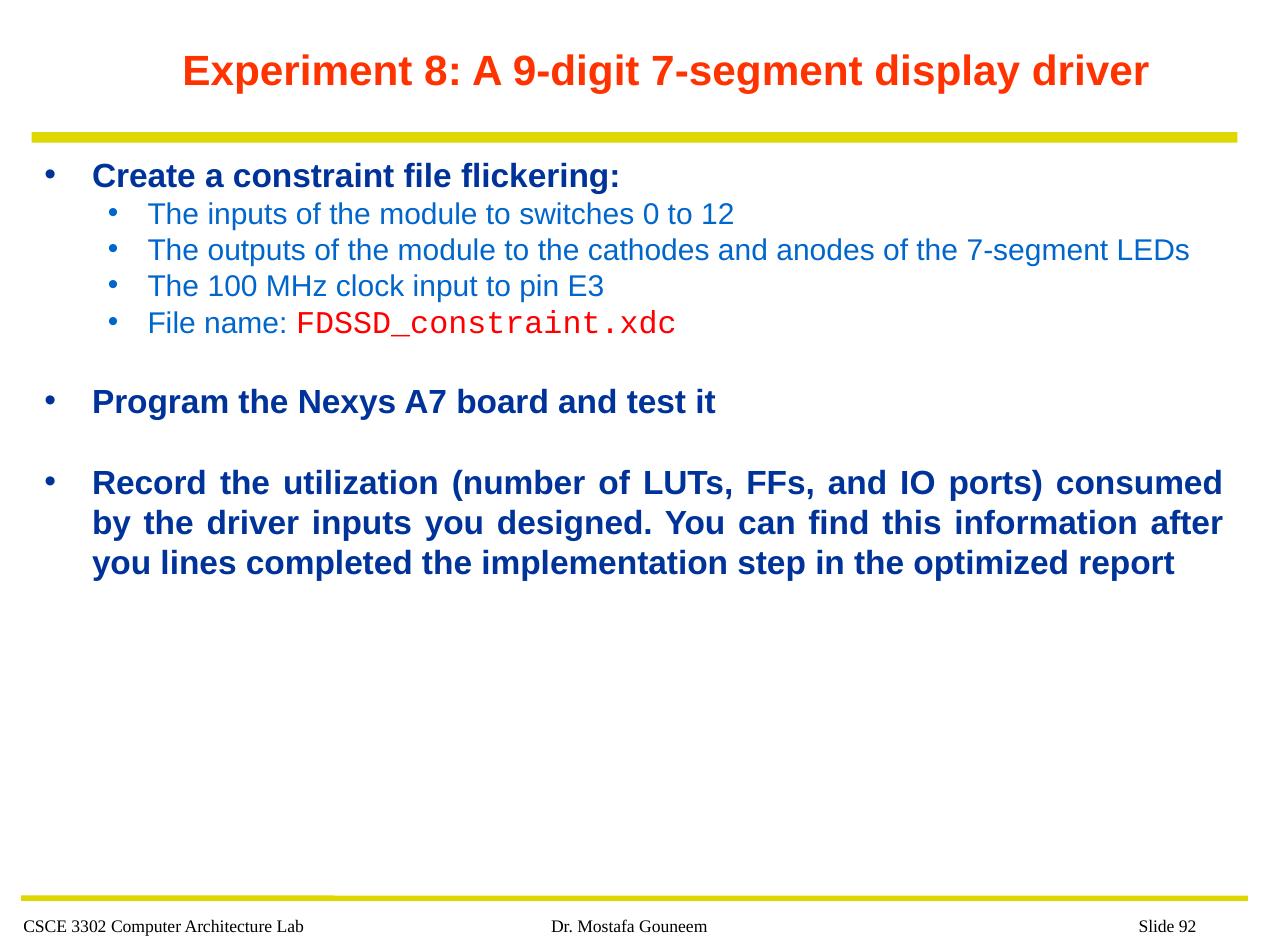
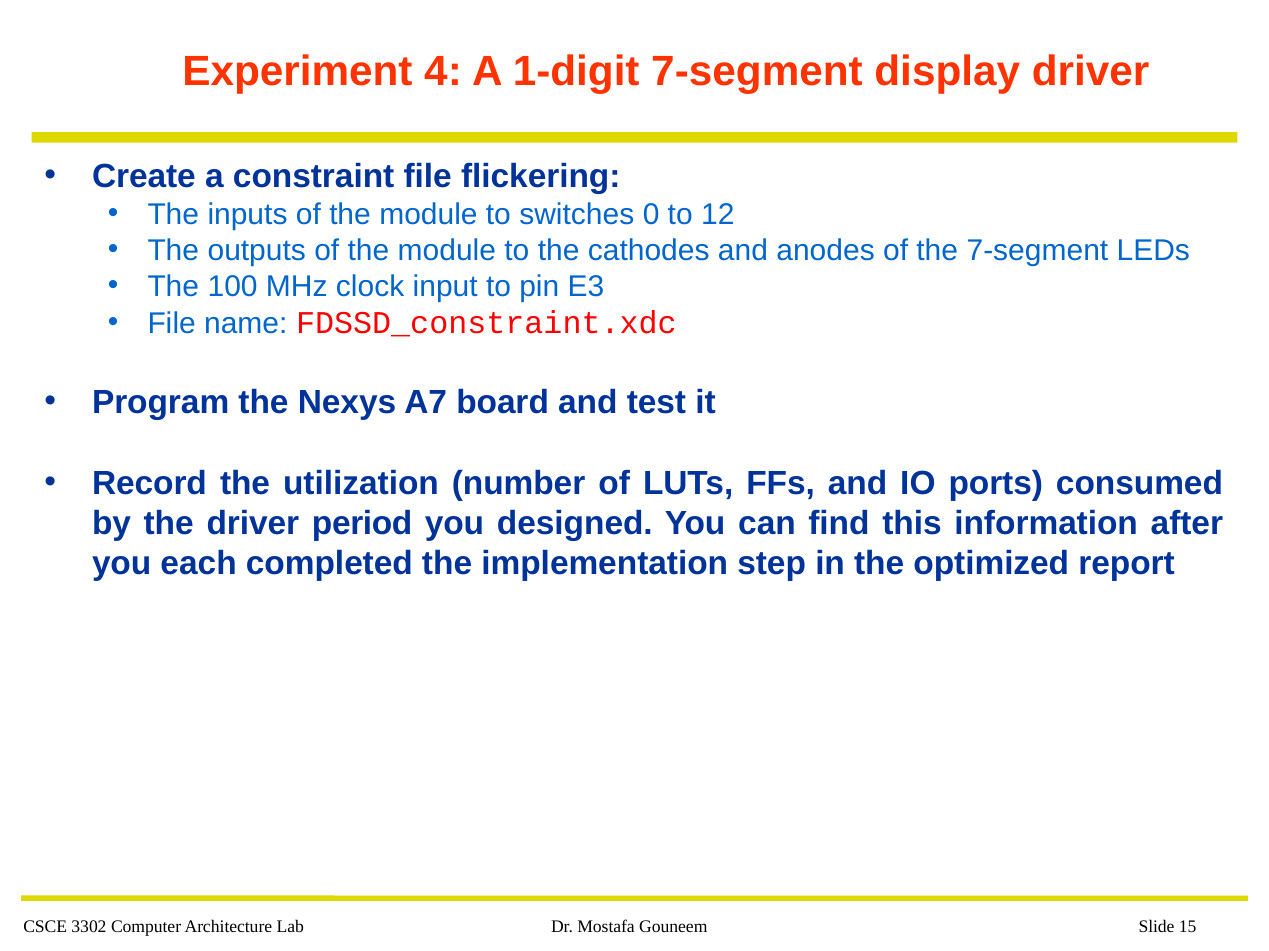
8: 8 -> 4 (443, 72)
9-digit: 9-digit -> 1-digit (576, 72)
driver inputs: inputs -> period (362, 524)
lines: lines -> each (199, 564)
92: 92 -> 15 (1188, 928)
